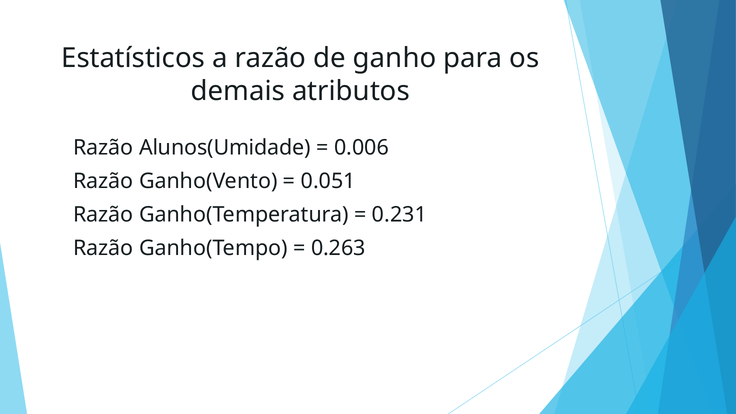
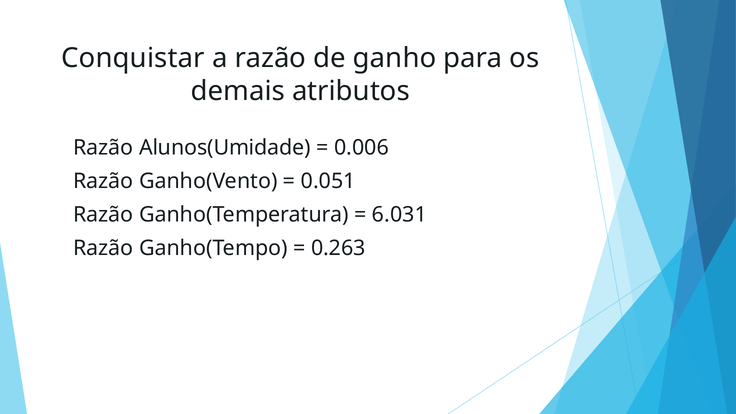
Estatísticos: Estatísticos -> Conquistar (133, 58)
0.231: 0.231 -> 6.031 (399, 214)
